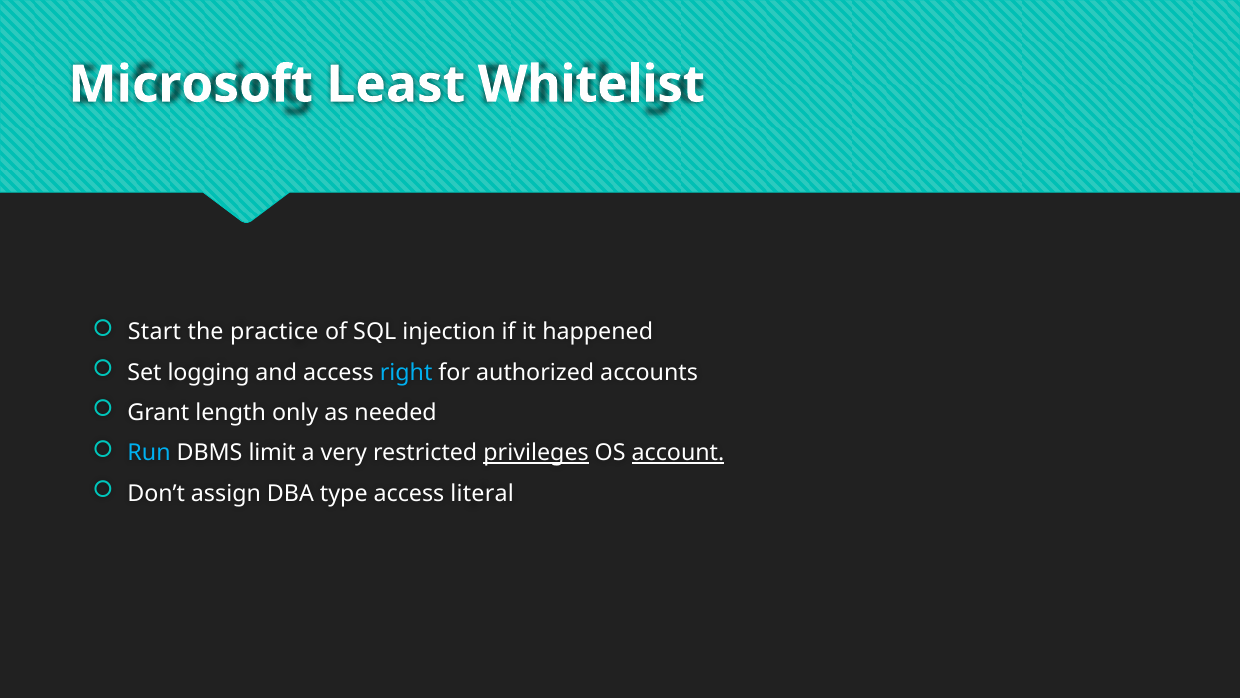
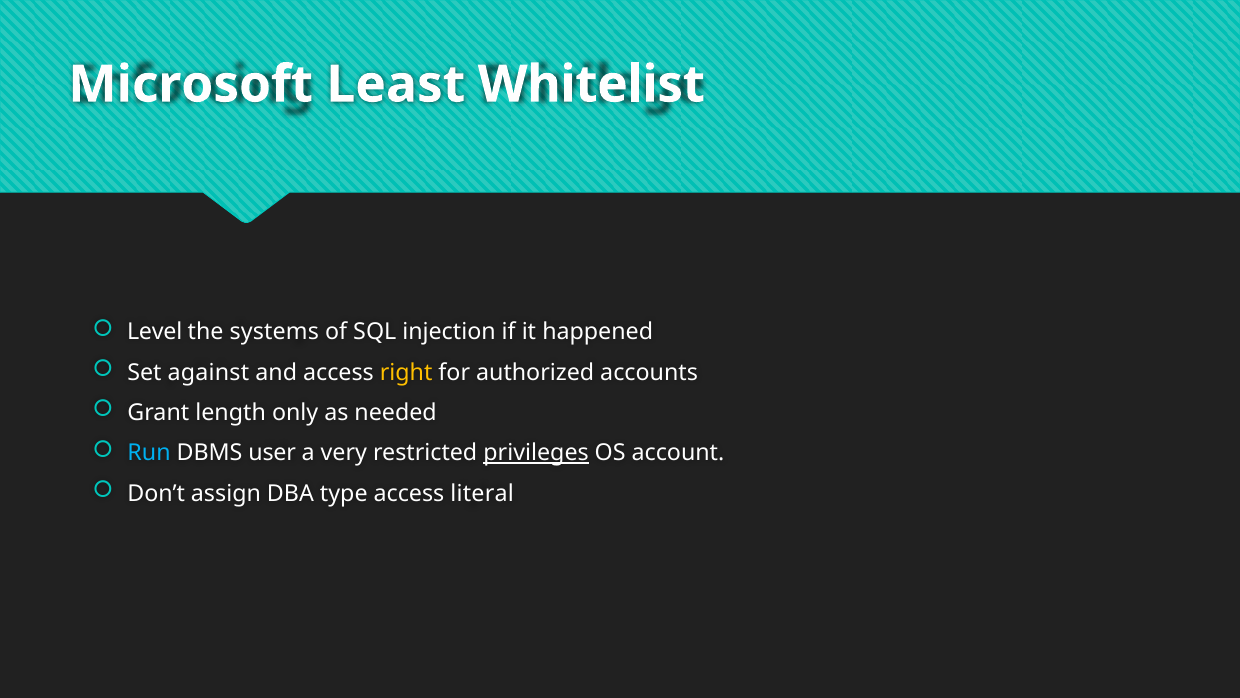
Start: Start -> Level (155, 332)
practice: practice -> systems (274, 332)
logging: logging -> against (208, 372)
right colour: light blue -> yellow (406, 372)
limit: limit -> user (272, 453)
account underline: present -> none (678, 453)
